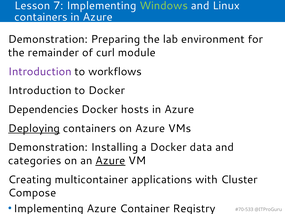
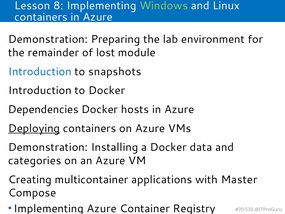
7: 7 -> 8 (58, 6)
curl: curl -> lost (106, 53)
Introduction colour: purple -> blue (40, 71)
workflows: workflows -> snapshots (115, 71)
Azure underline: present -> none (110, 160)
Cluster: Cluster -> Master (239, 179)
